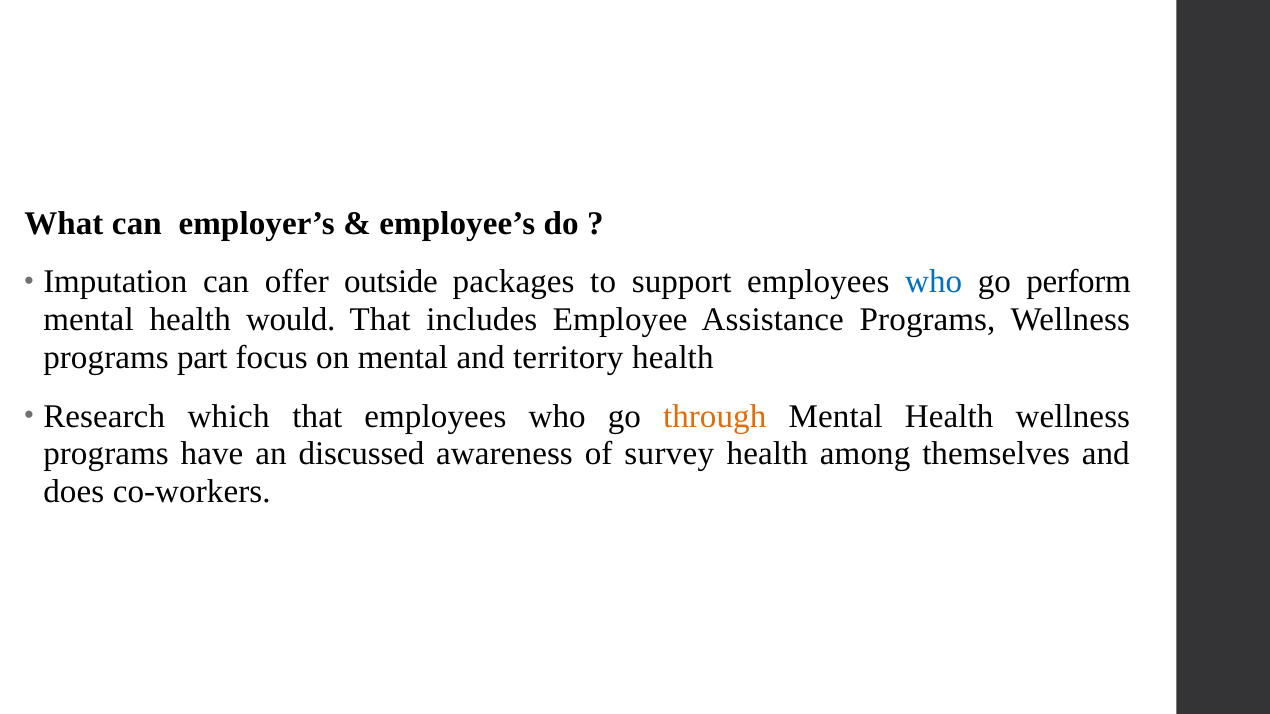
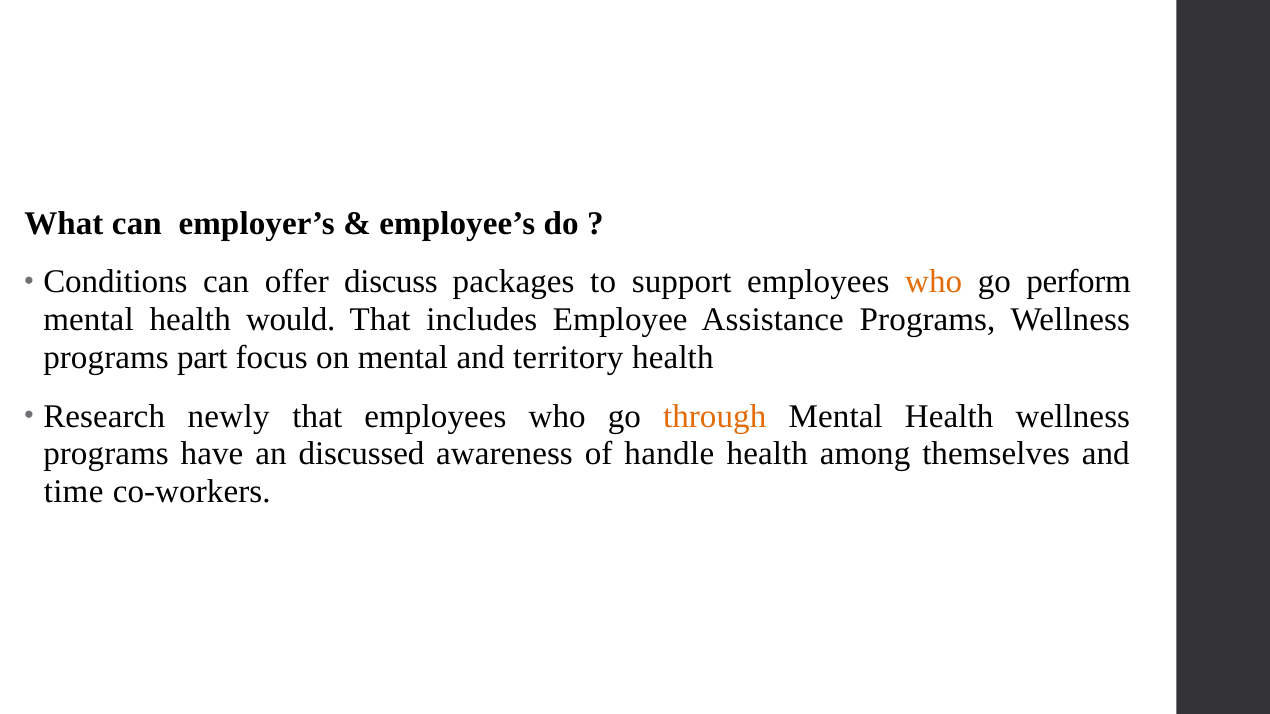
Imputation: Imputation -> Conditions (115, 282)
outside: outside -> discuss (391, 282)
who colour: blue -> orange (934, 282)
which: which -> newly (229, 416)
survey: survey -> handle (669, 454)
does: does -> time (74, 492)
